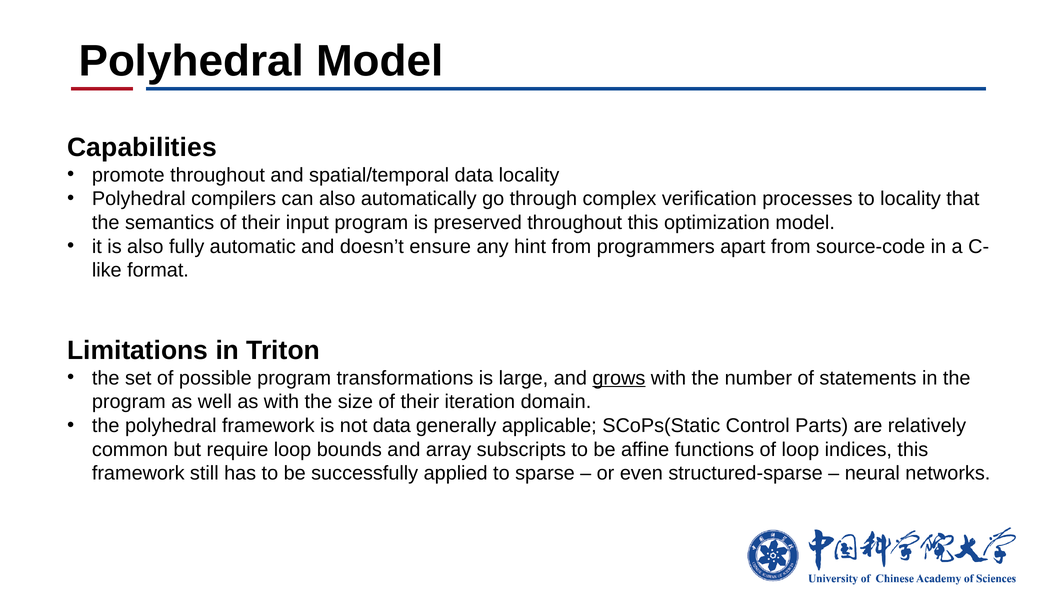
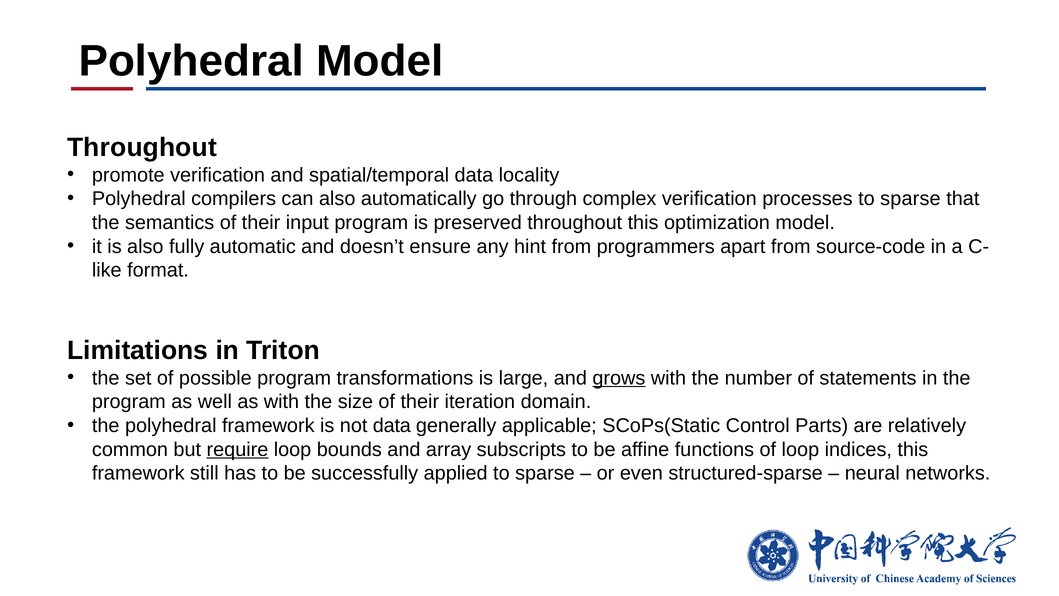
Capabilities: Capabilities -> Throughout (142, 148)
promote throughout: throughout -> verification (218, 175)
processes to locality: locality -> sparse (910, 199)
require underline: none -> present (237, 449)
